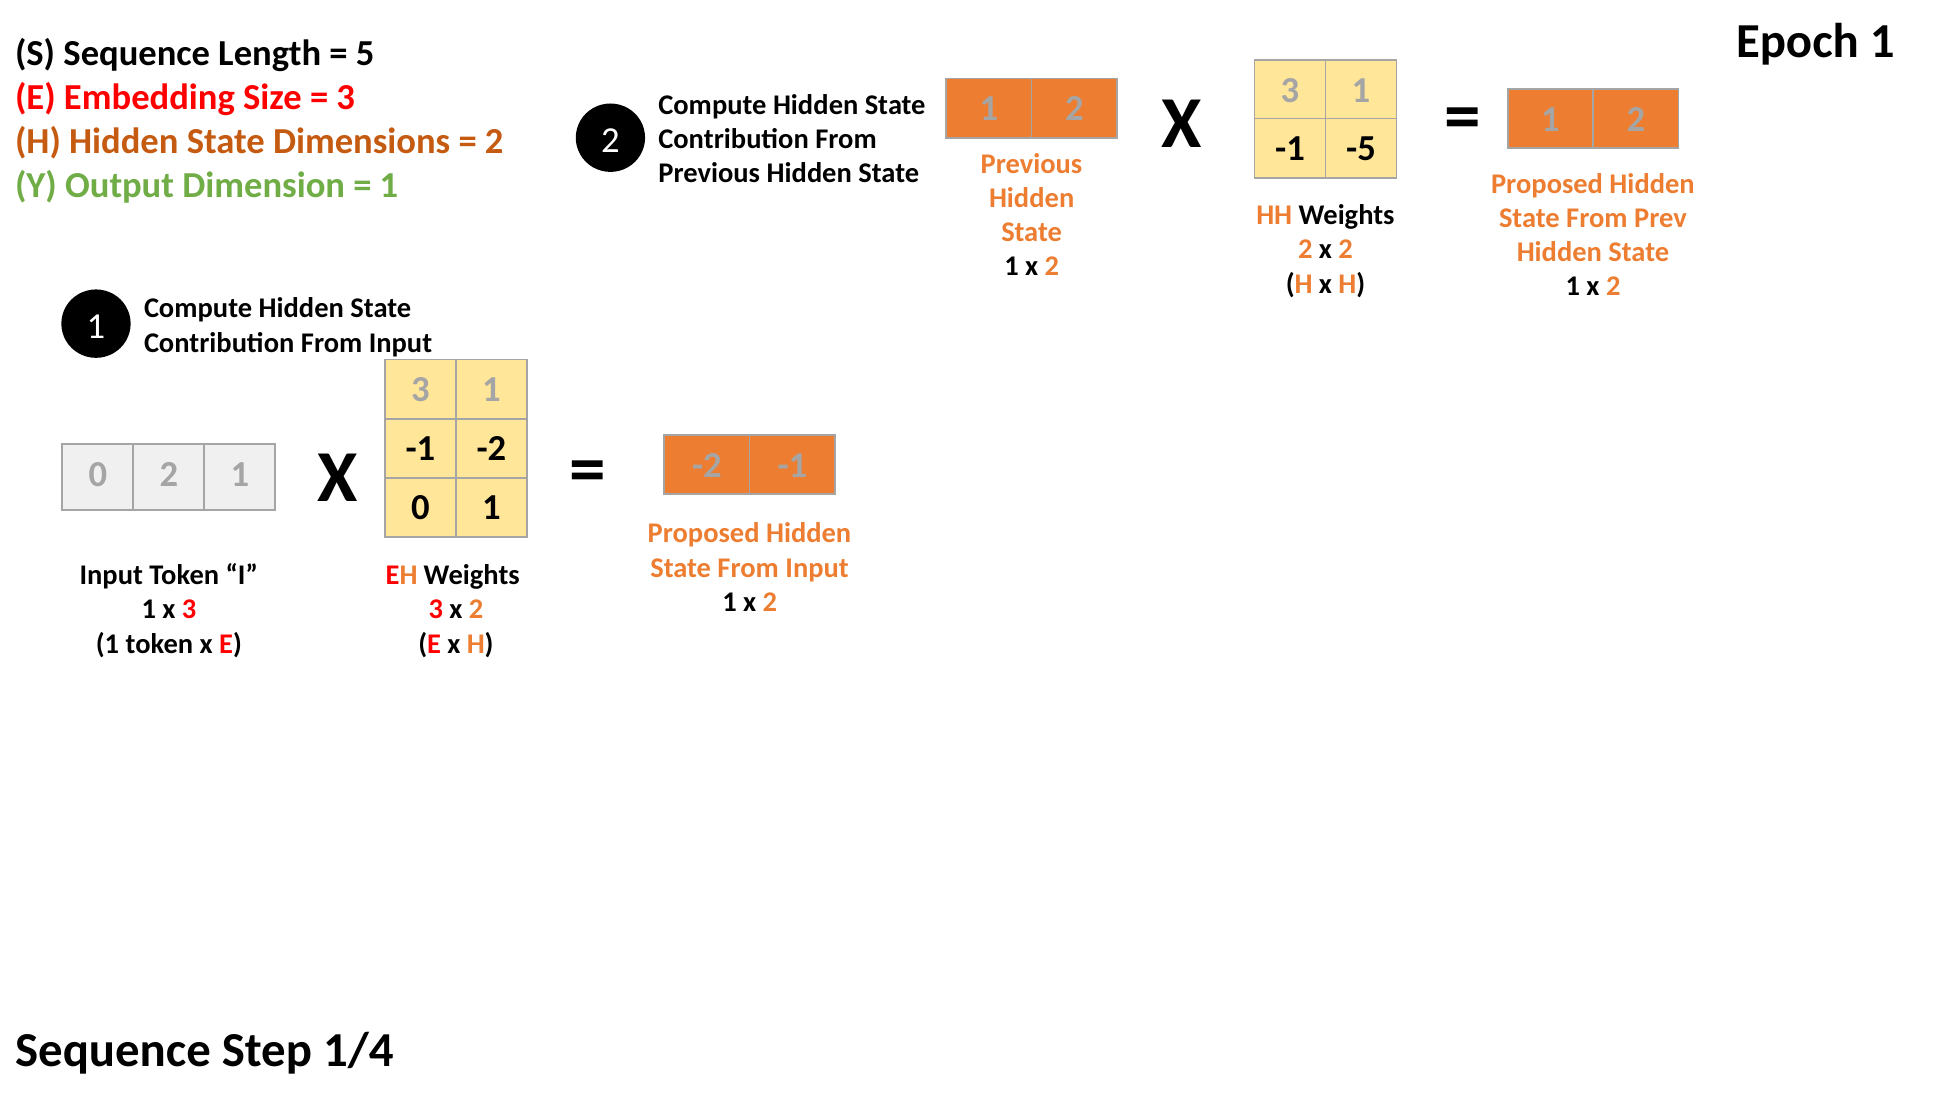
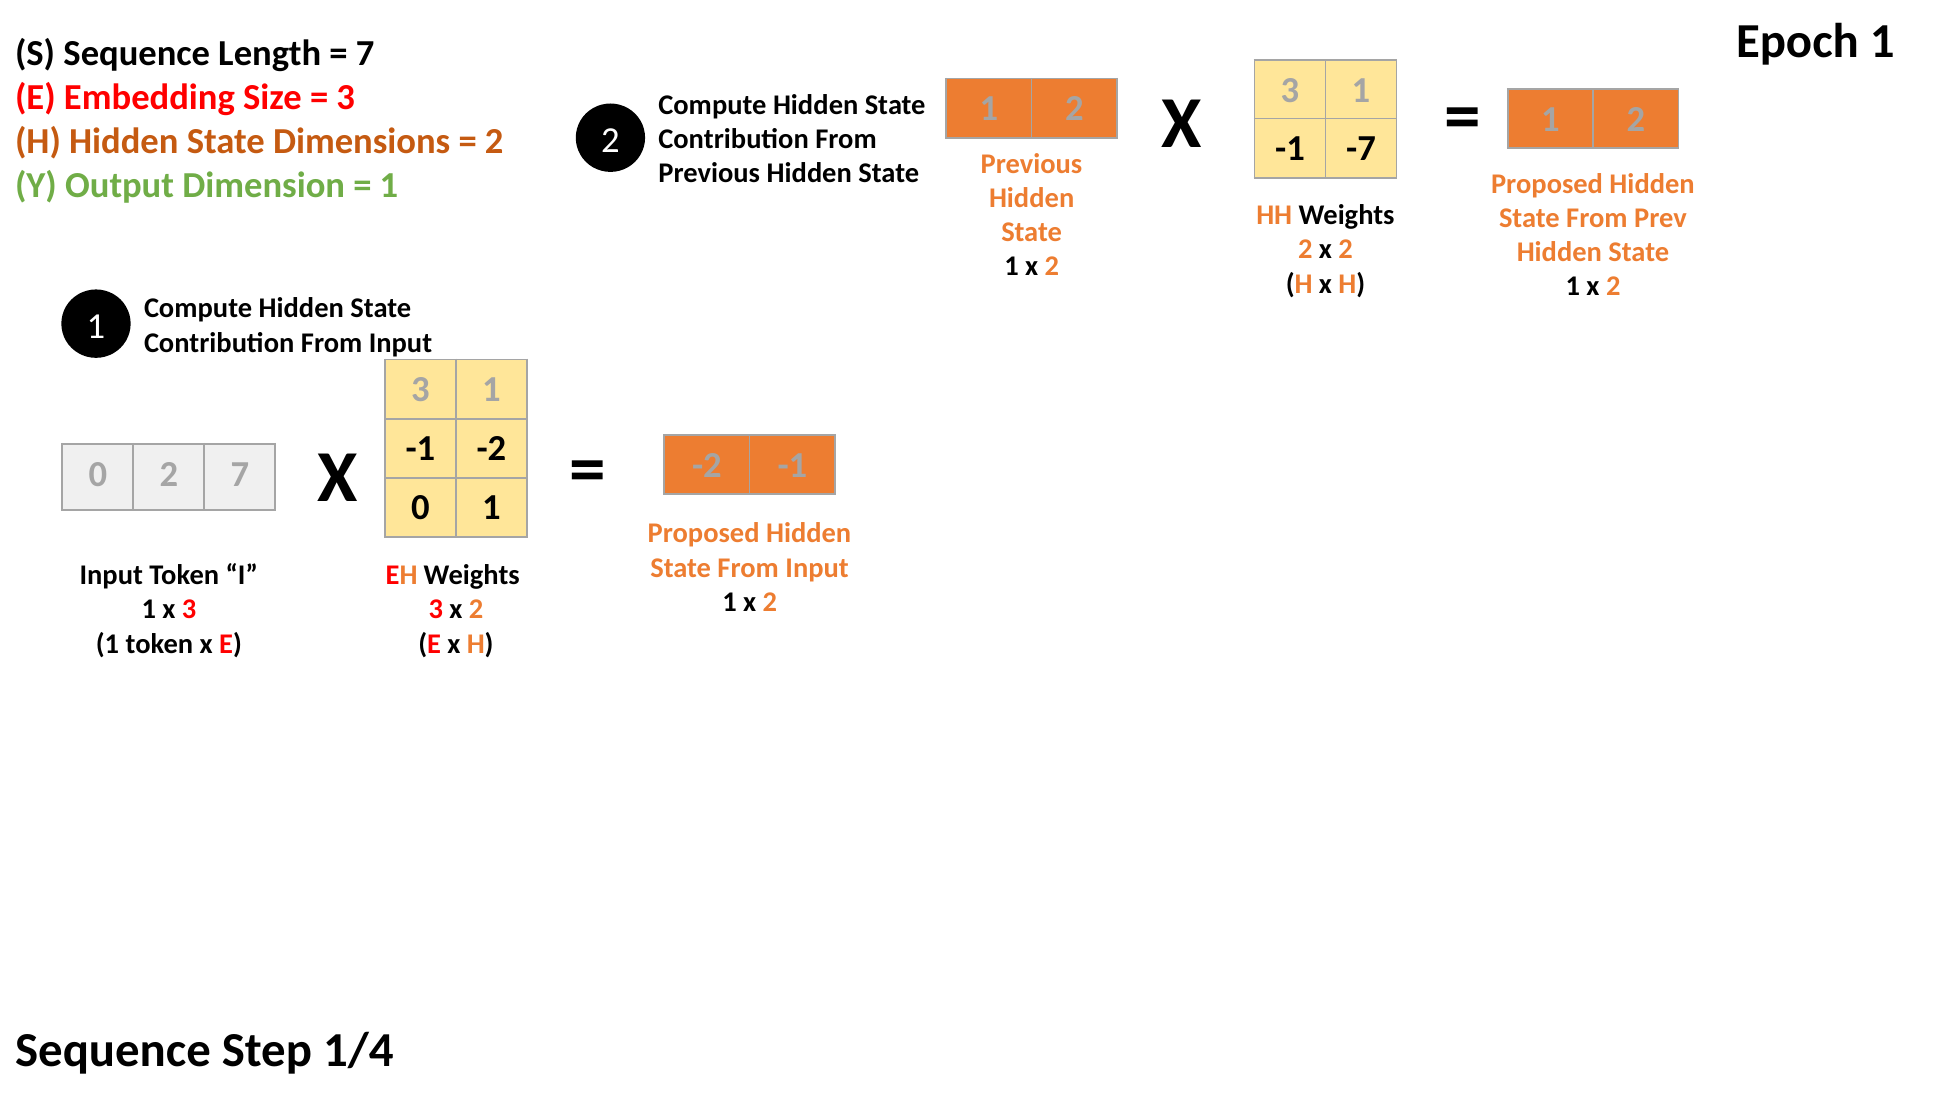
5: 5 -> 7 (365, 54)
-5: -5 -> -7 (1361, 149)
0 2 1: 1 -> 7 (240, 474)
